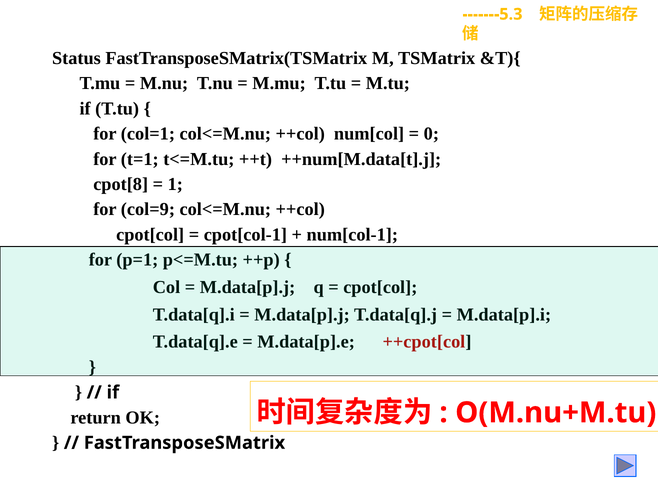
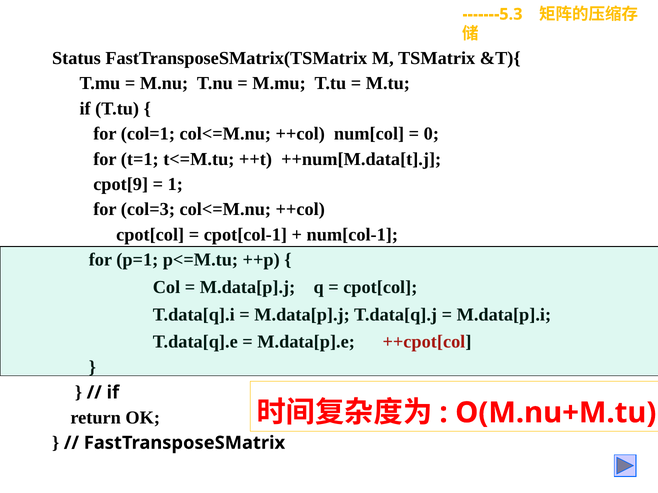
cpot[8: cpot[8 -> cpot[9 (121, 184)
col=9: col=9 -> col=3 (148, 210)
